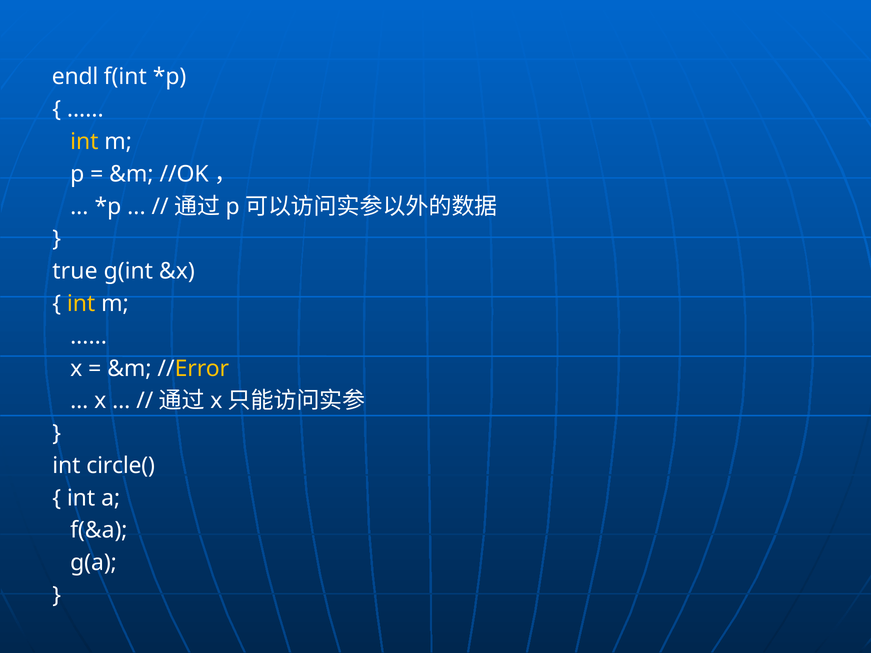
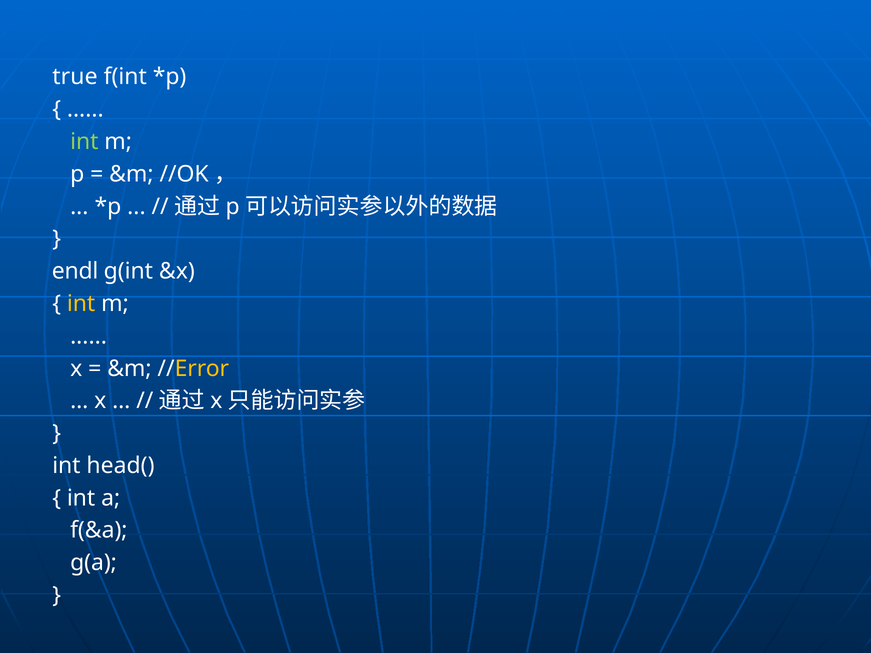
endl: endl -> true (75, 77)
int colour: yellow -> light green (84, 142)
true: true -> endl (75, 271)
circle(: circle( -> head( (121, 466)
